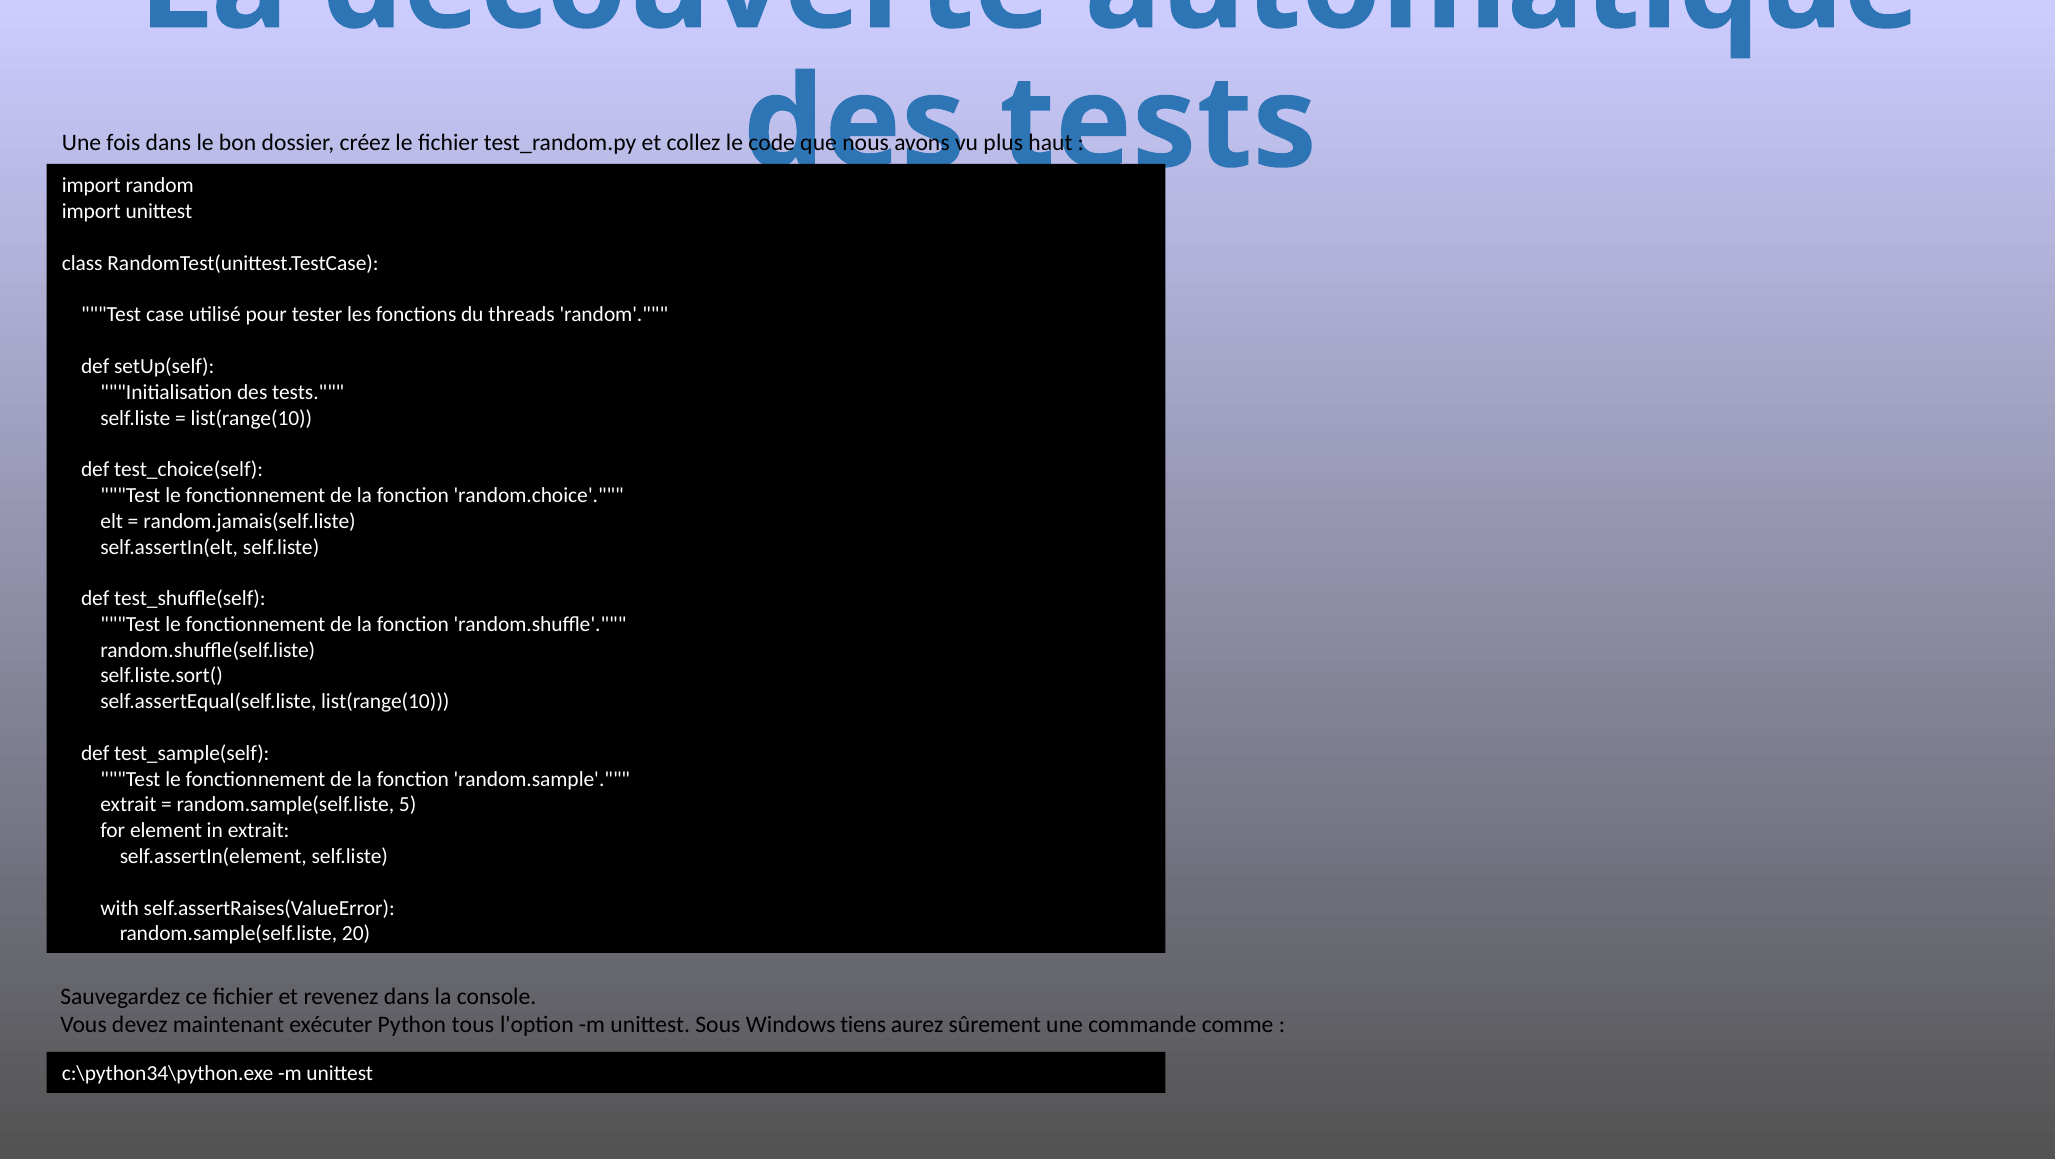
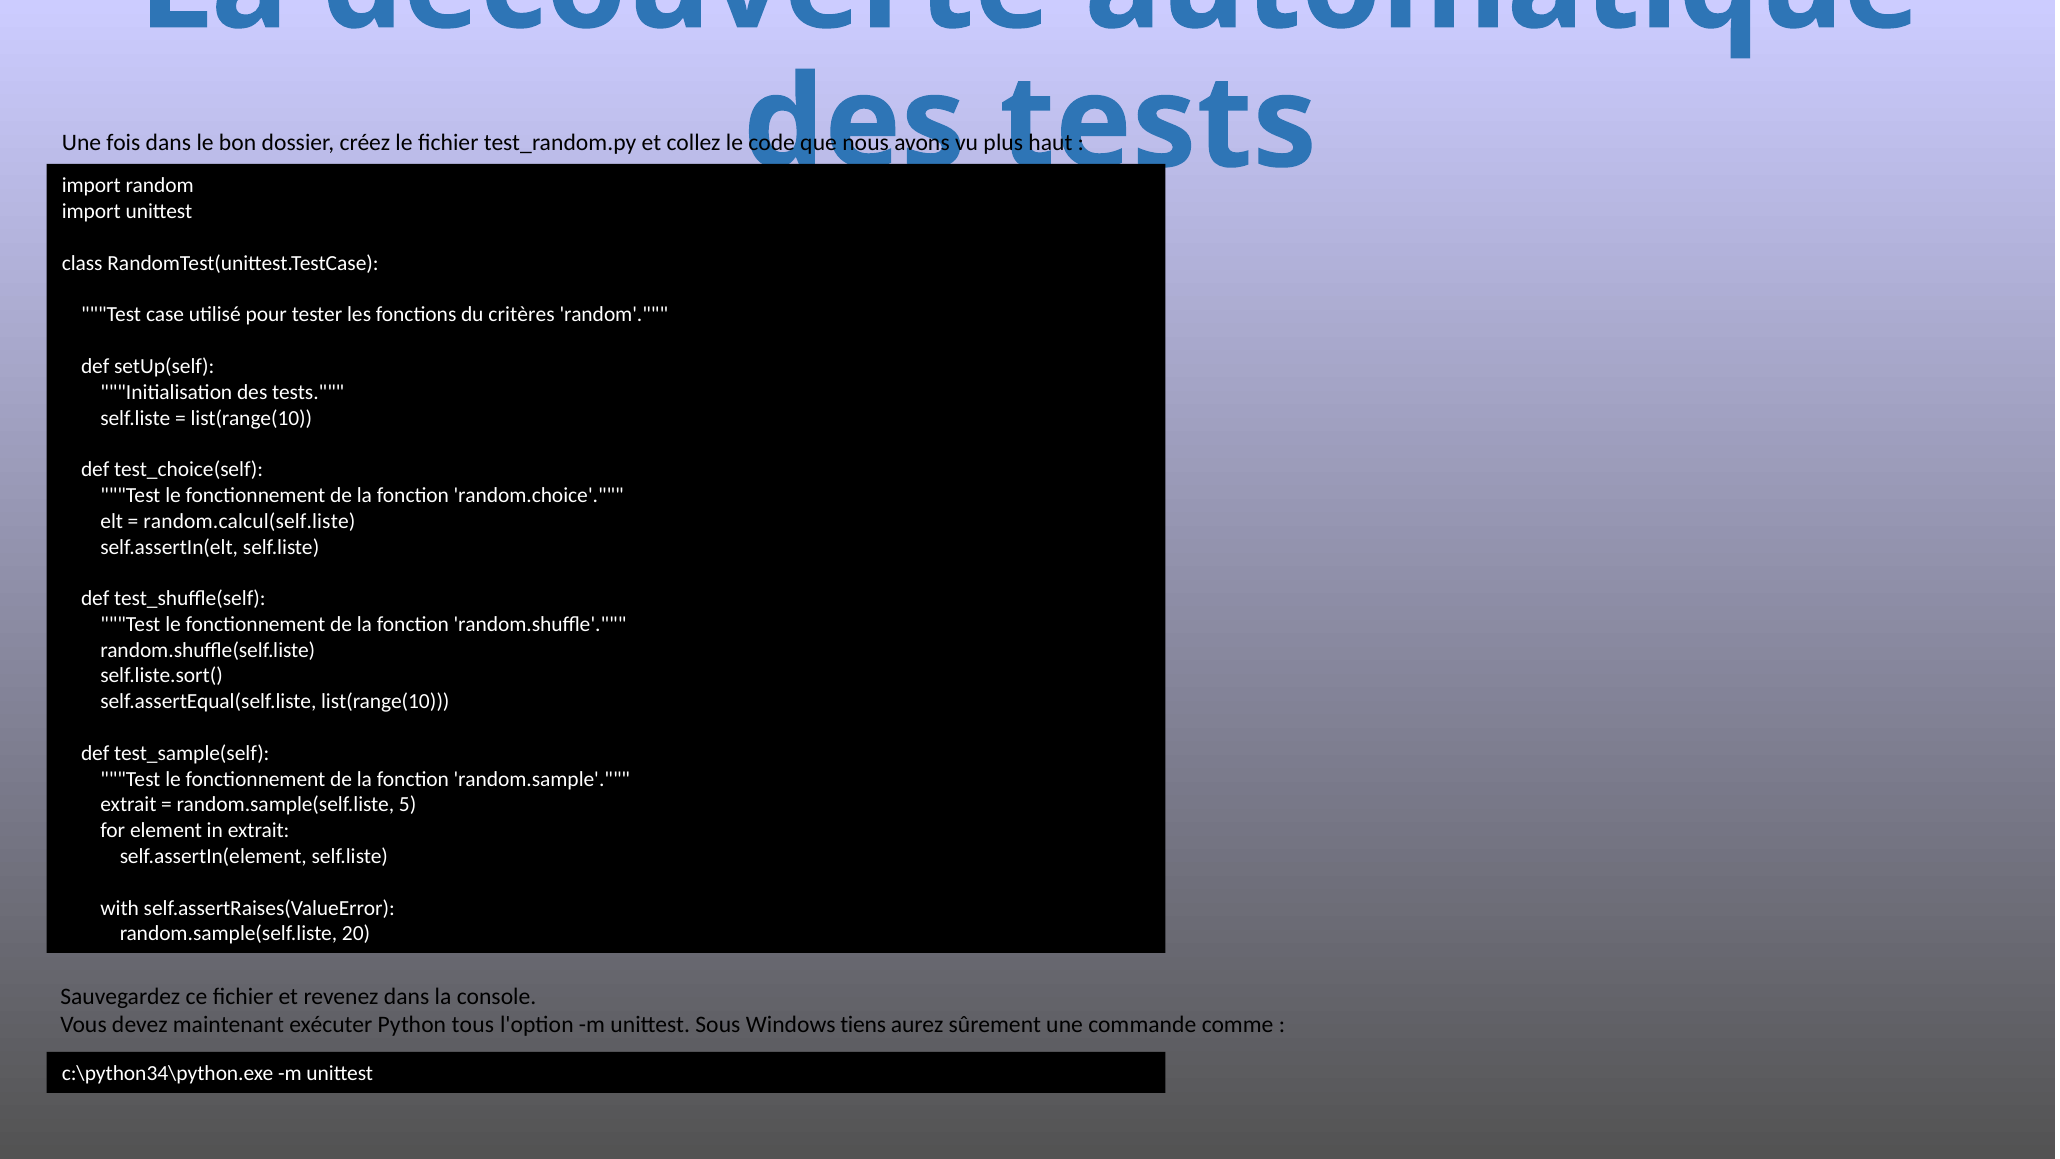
threads: threads -> critères (522, 315)
random.jamais(self.liste: random.jamais(self.liste -> random.calcul(self.liste (249, 521)
